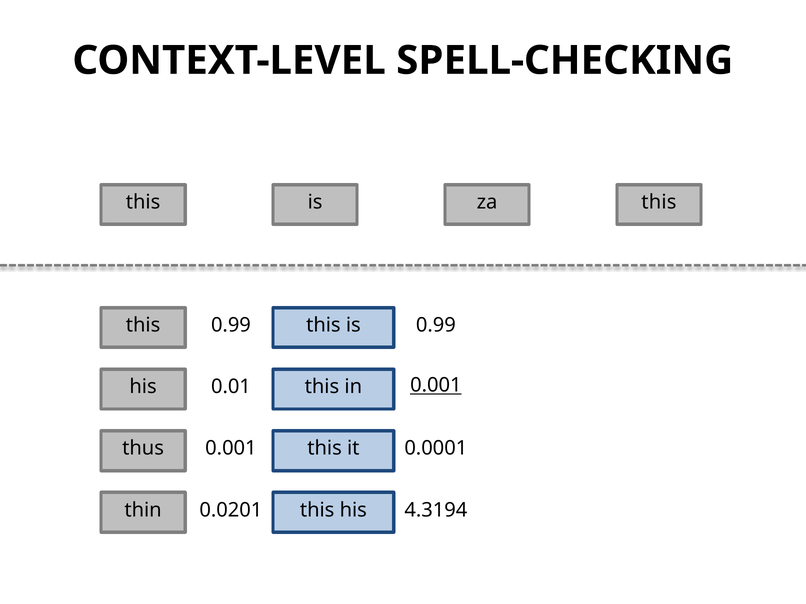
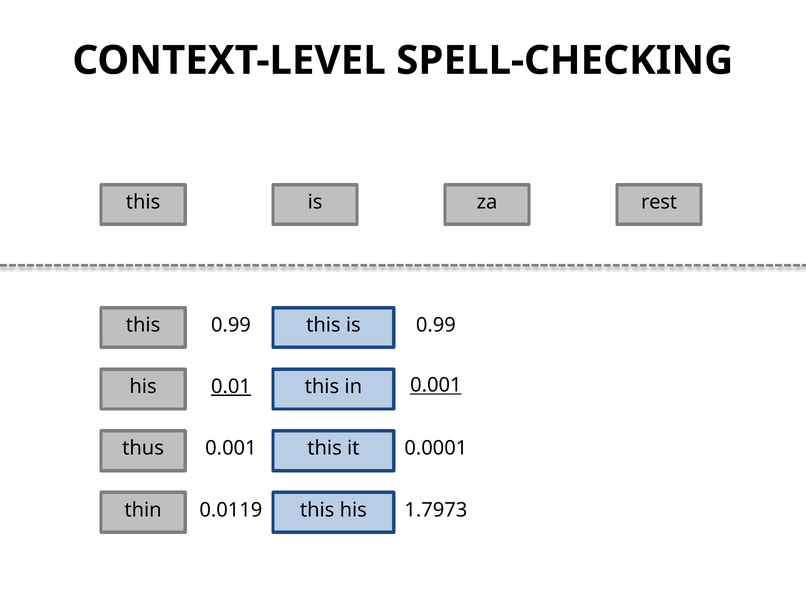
za this: this -> rest (659, 202)
0.01 underline: none -> present (231, 387)
0.0201: 0.0201 -> 0.0119 (231, 510)
4.3194: 4.3194 -> 1.7973 (436, 510)
